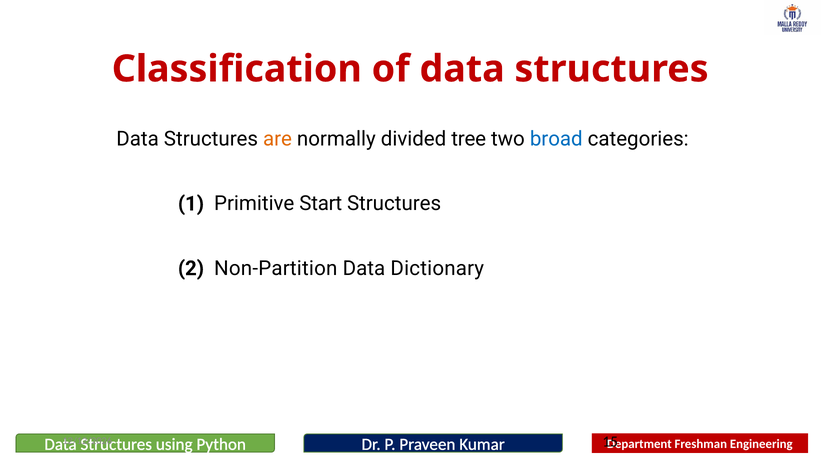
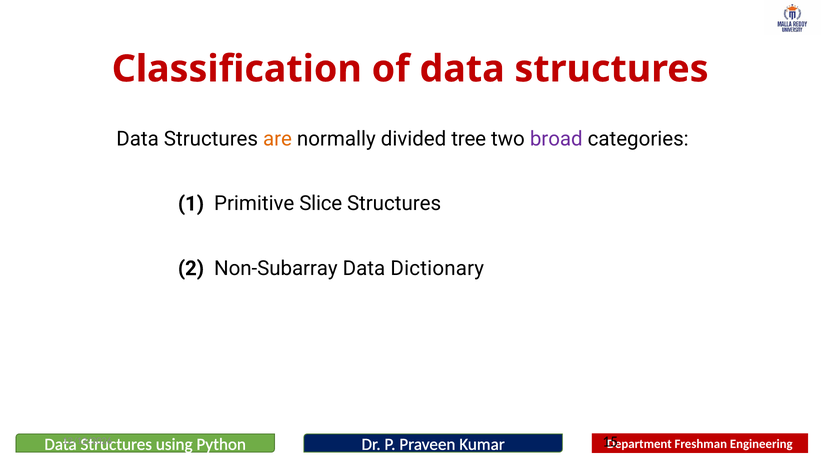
broad colour: blue -> purple (556, 139)
Start: Start -> Slice (321, 204)
Non-Partition: Non-Partition -> Non-Subarray (276, 268)
